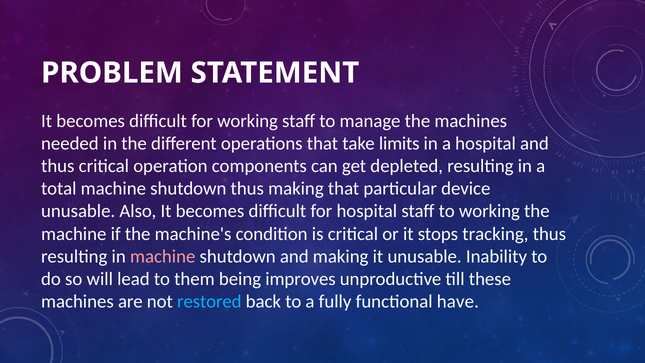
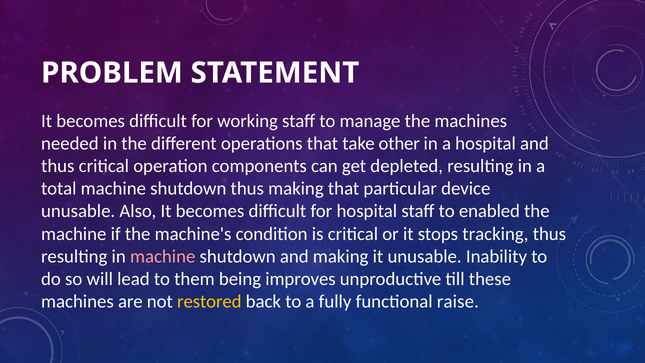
limits: limits -> other (399, 143)
to working: working -> enabled (489, 211)
restored colour: light blue -> yellow (209, 301)
have: have -> raise (458, 301)
